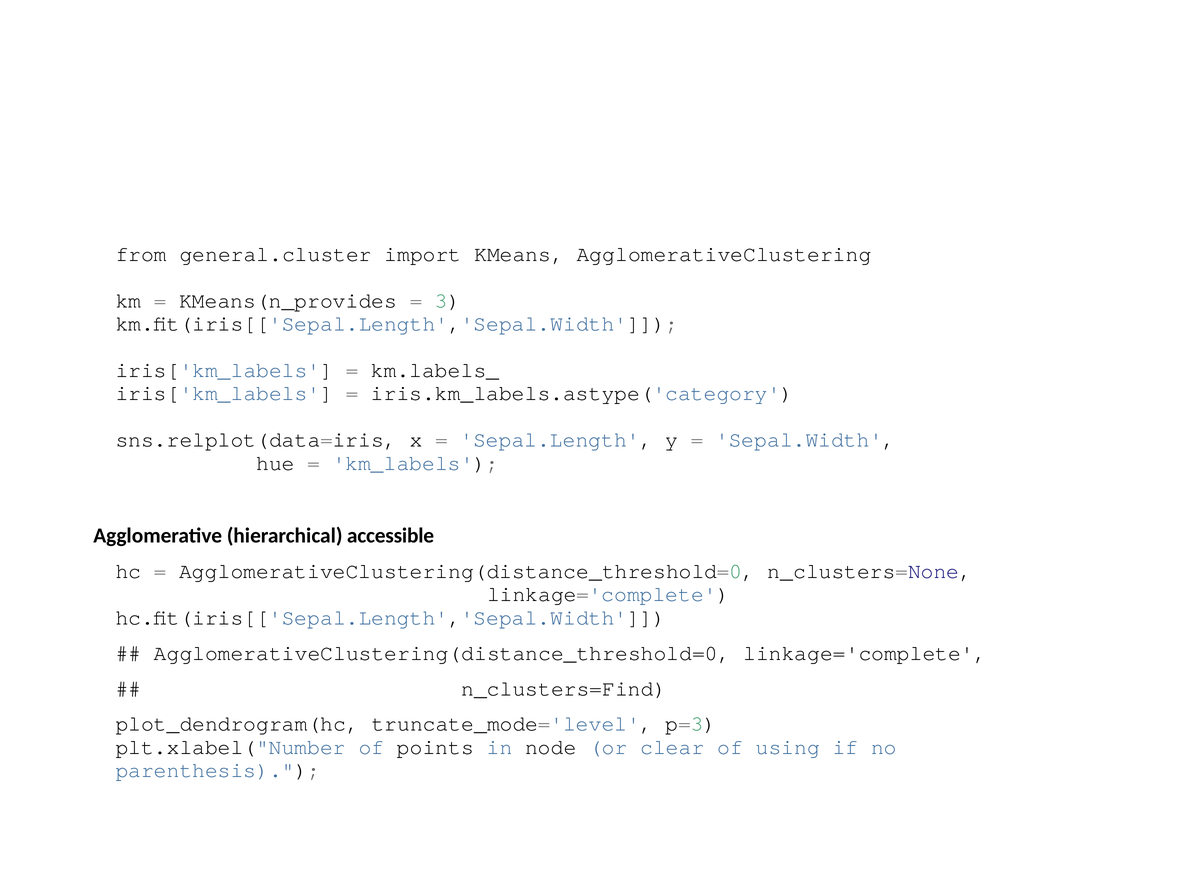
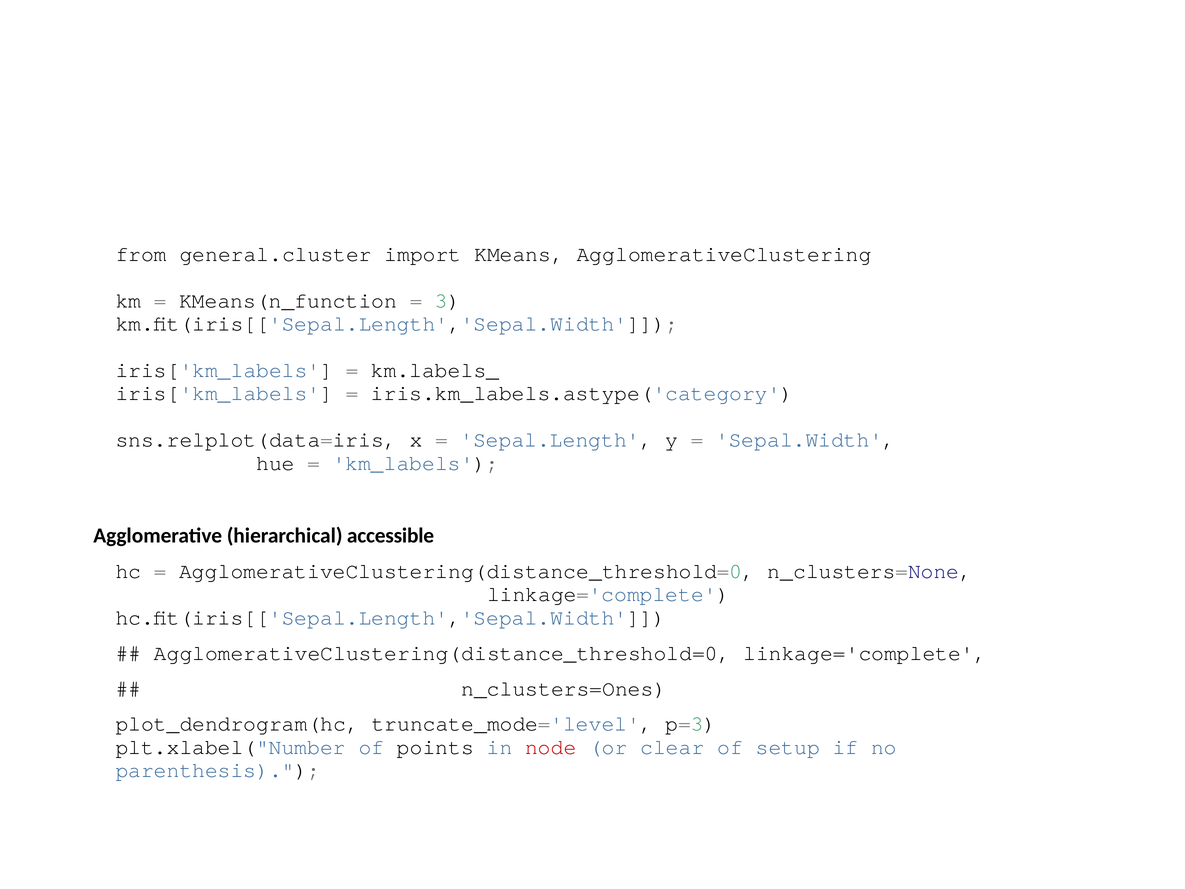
KMeans(n_provides: KMeans(n_provides -> KMeans(n_function (288, 300)
n_clusters=Find: n_clusters=Find -> n_clusters=Ones (564, 688)
node colour: black -> red (551, 747)
using: using -> setup (788, 747)
